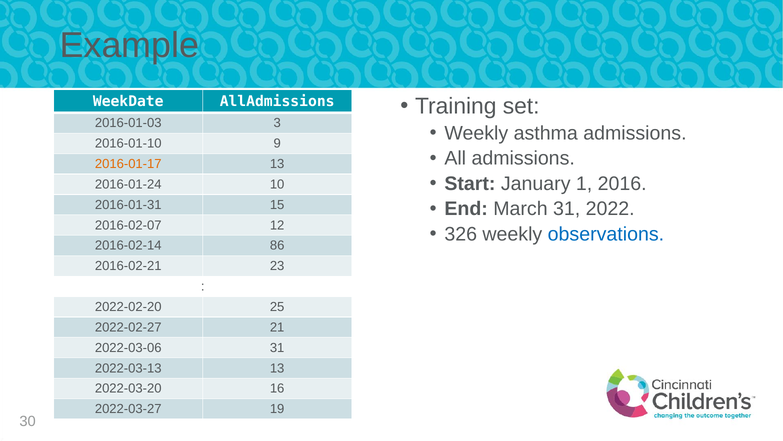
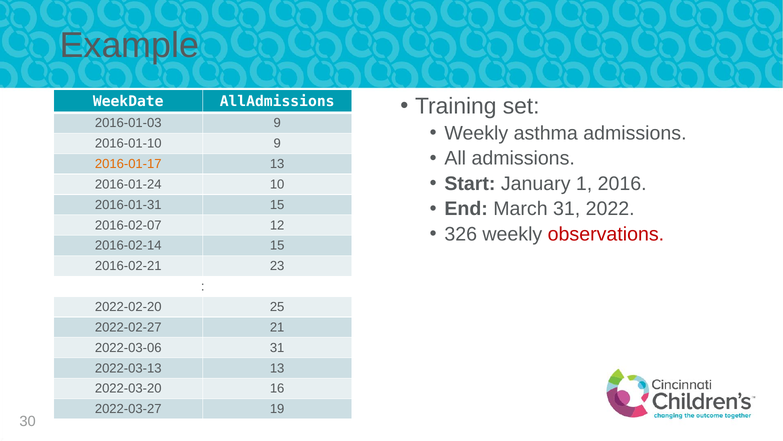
2016-01-03 3: 3 -> 9 (277, 123)
observations colour: blue -> red (606, 234)
2016-02-14 86: 86 -> 15 (277, 245)
